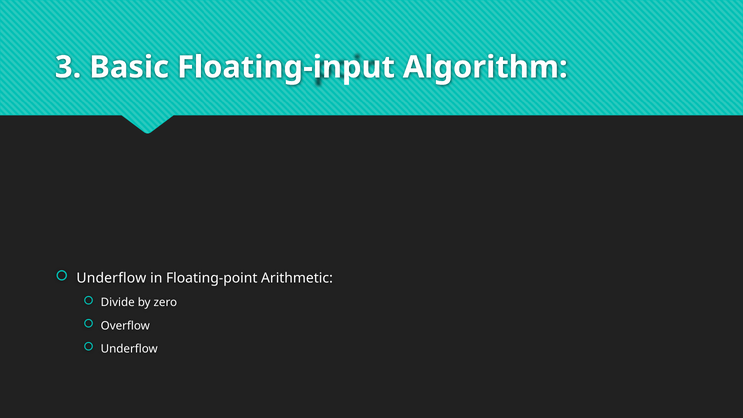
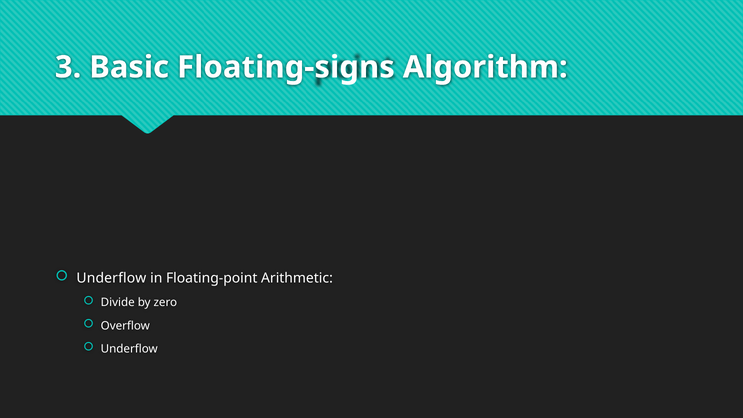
Floating-input: Floating-input -> Floating-signs (286, 67)
